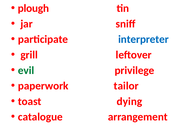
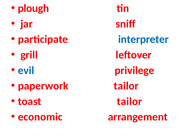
evil colour: green -> blue (26, 71)
toast dying: dying -> tailor (129, 102)
catalogue: catalogue -> economic (40, 117)
